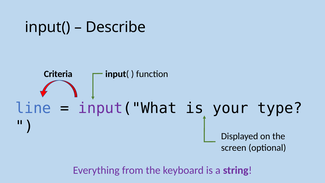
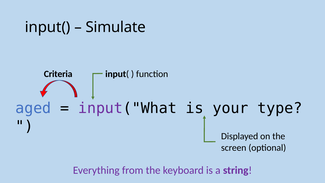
Describe: Describe -> Simulate (116, 27)
line: line -> aged (33, 108)
